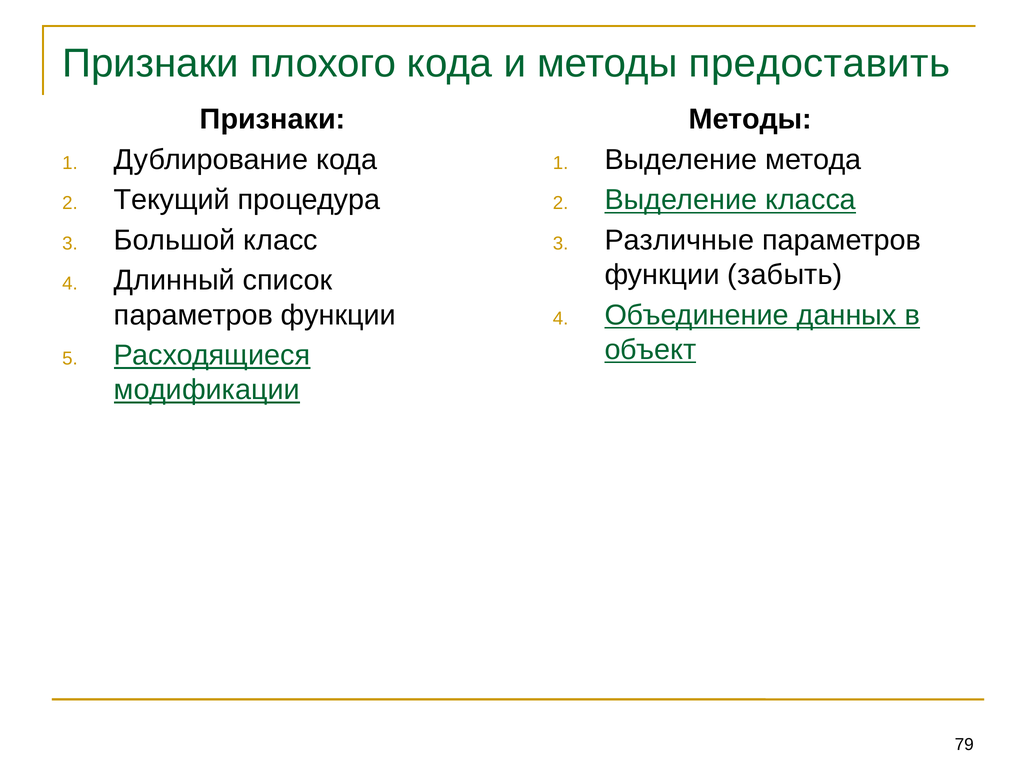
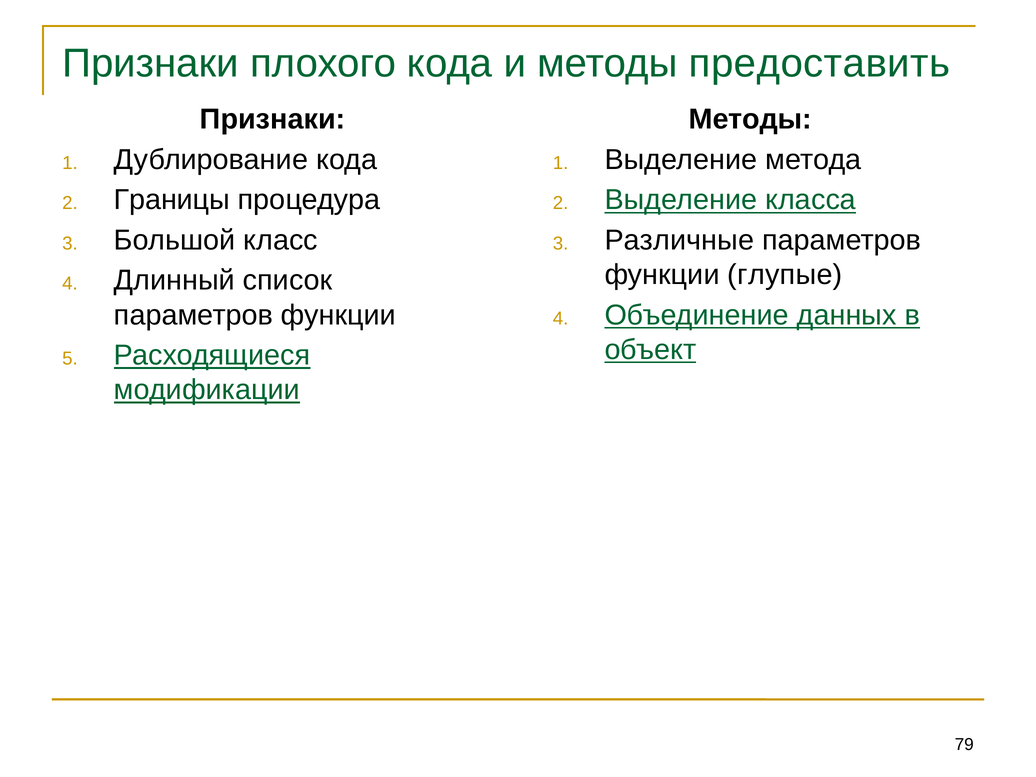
Текущий: Текущий -> Границы (172, 200)
забыть: забыть -> глупые (785, 275)
